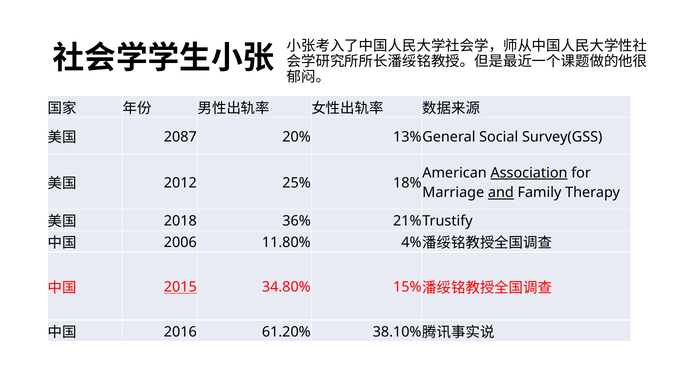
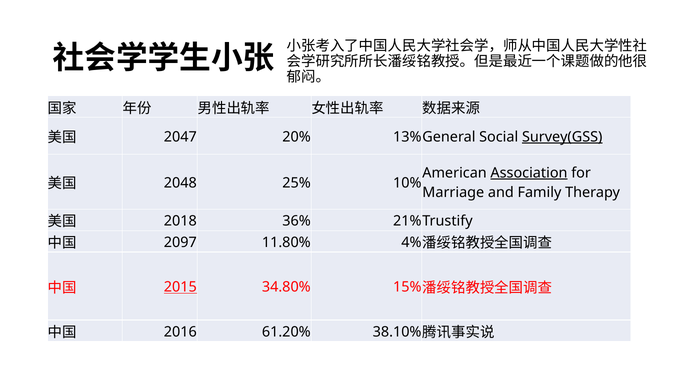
2087: 2087 -> 2047 (180, 137)
Survey(GSS underline: none -> present (562, 137)
2012: 2012 -> 2048 (180, 183)
18%: 18% -> 10% (407, 183)
and underline: present -> none (501, 193)
2006: 2006 -> 2097 (180, 242)
